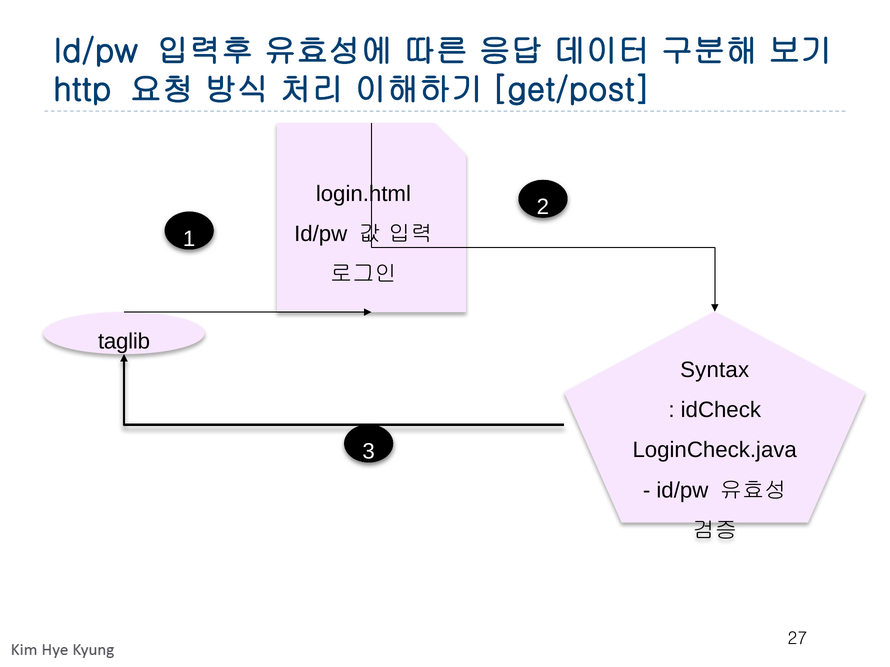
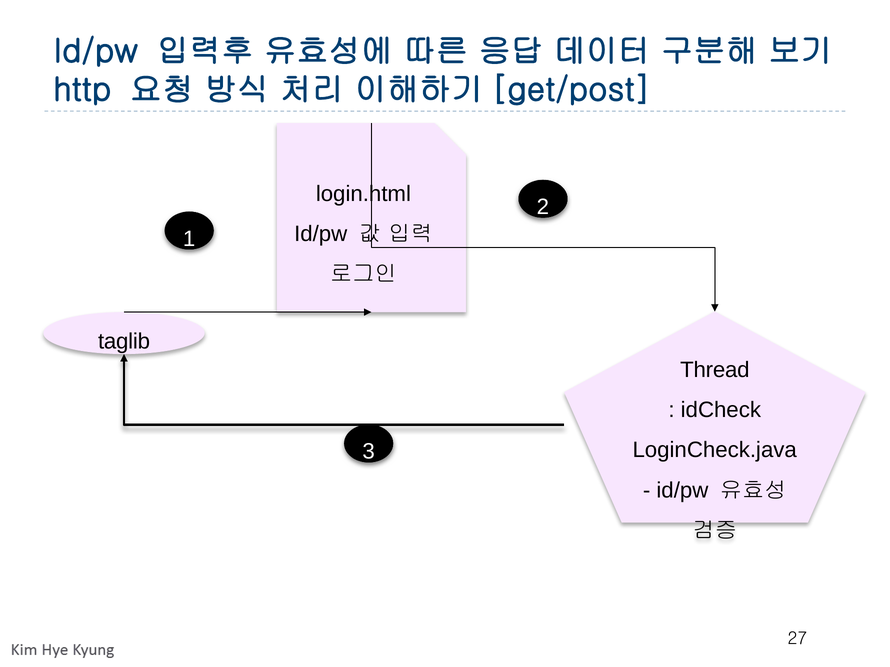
Syntax: Syntax -> Thread (715, 370)
